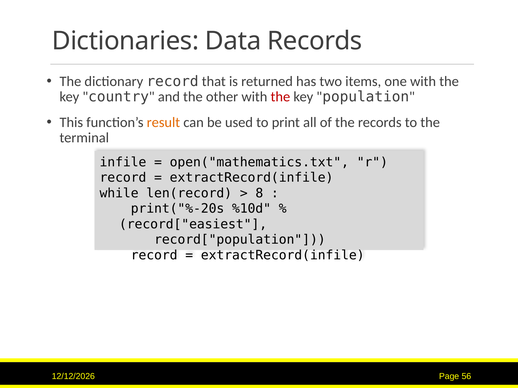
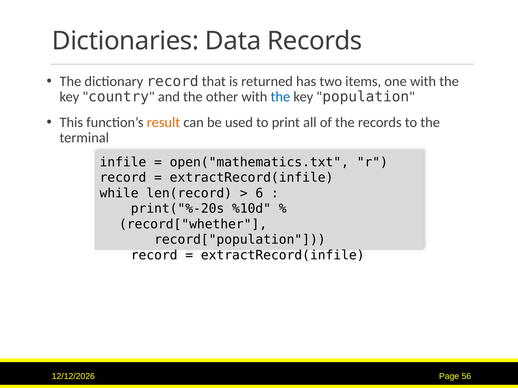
the colour: red -> blue (280, 97)
8: 8 -> 6 (259, 193)
record["easiest: record["easiest -> record["whether (193, 224)
